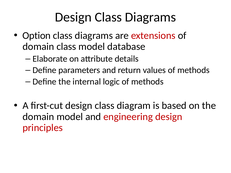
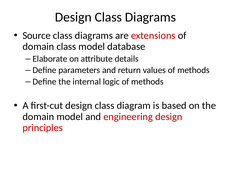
Option: Option -> Source (37, 36)
